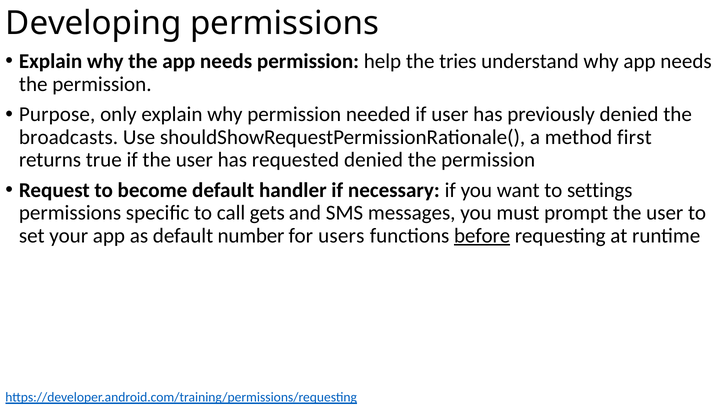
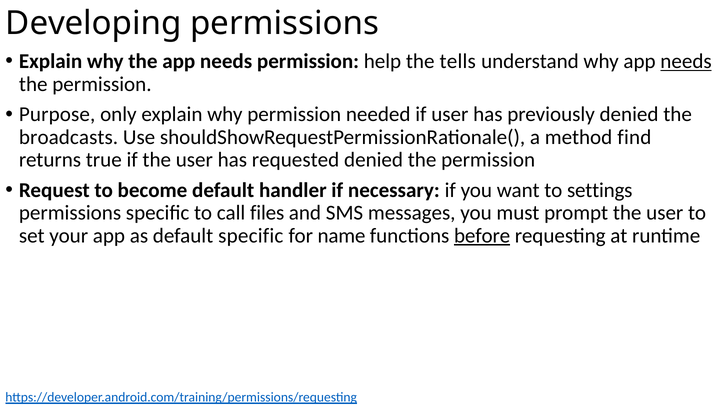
tries: tries -> tells (458, 61)
needs underline: none -> present (686, 61)
first: first -> find (634, 137)
gets: gets -> files (267, 213)
default number: number -> specific (251, 236)
users: users -> name (341, 236)
